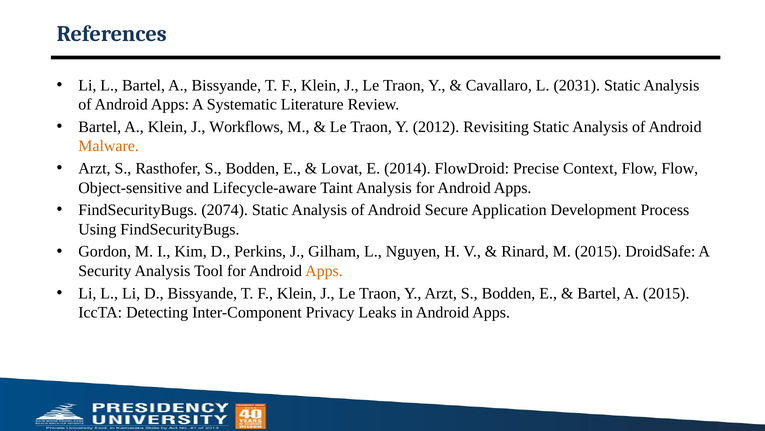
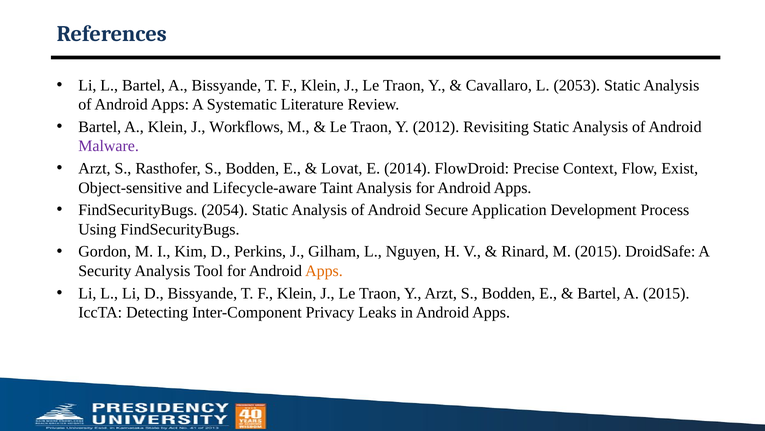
2031: 2031 -> 2053 (577, 85)
Malware colour: orange -> purple (109, 146)
Flow Flow: Flow -> Exist (680, 168)
2074: 2074 -> 2054 (225, 210)
